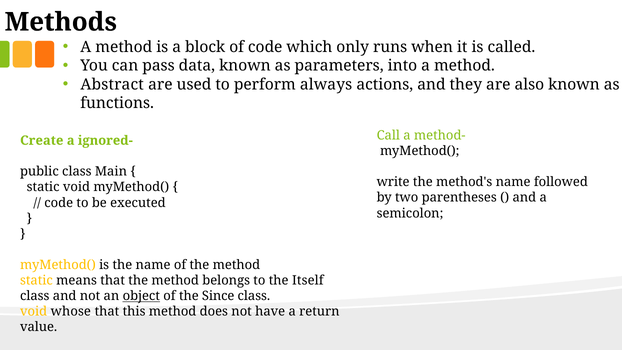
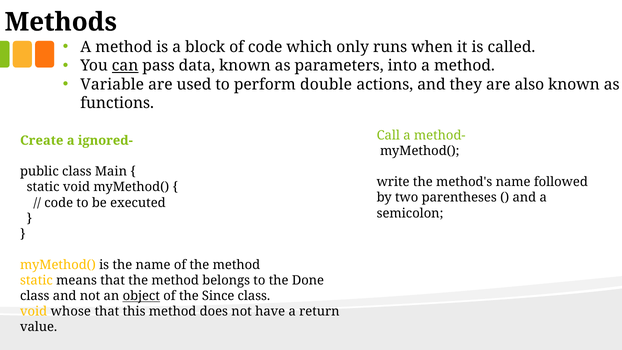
can underline: none -> present (125, 66)
Abstract: Abstract -> Variable (112, 84)
always: always -> double (326, 84)
Itself: Itself -> Done (308, 281)
